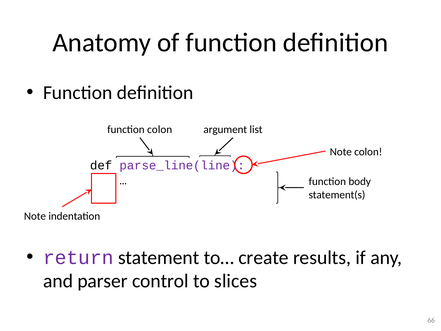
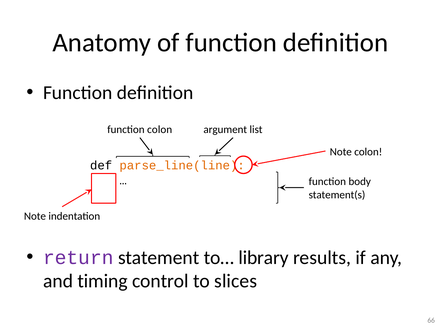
parse_line(line colour: purple -> orange (182, 165)
create: create -> library (264, 257)
parser: parser -> timing (103, 281)
